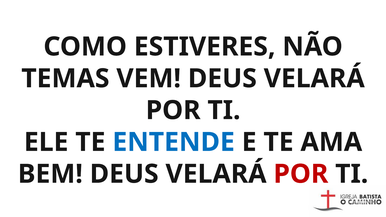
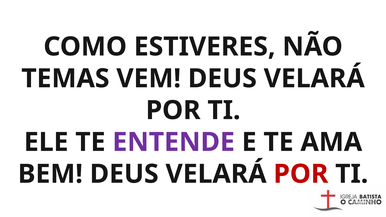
ENTENDE colour: blue -> purple (174, 142)
